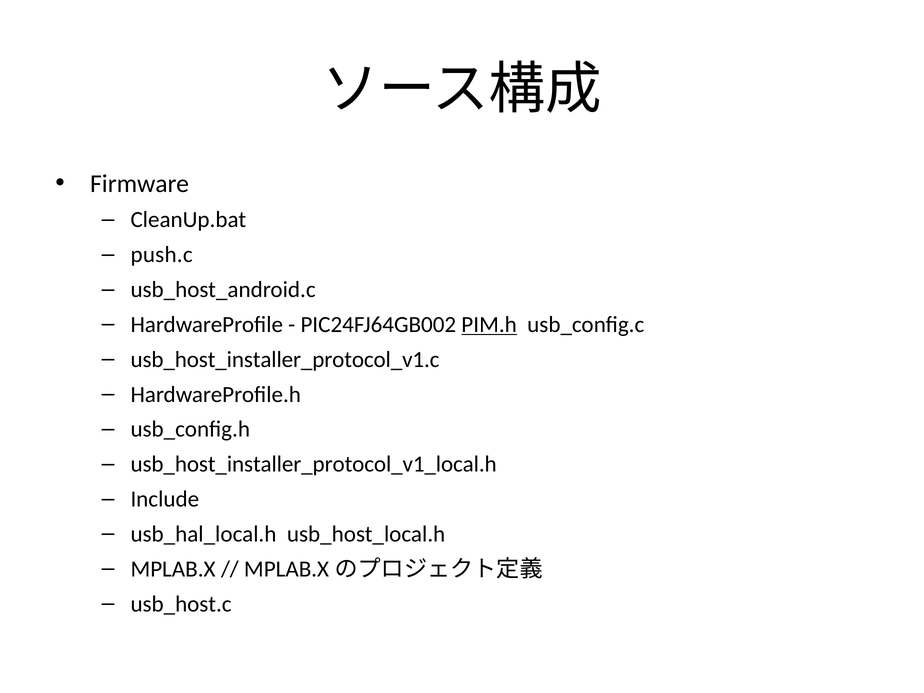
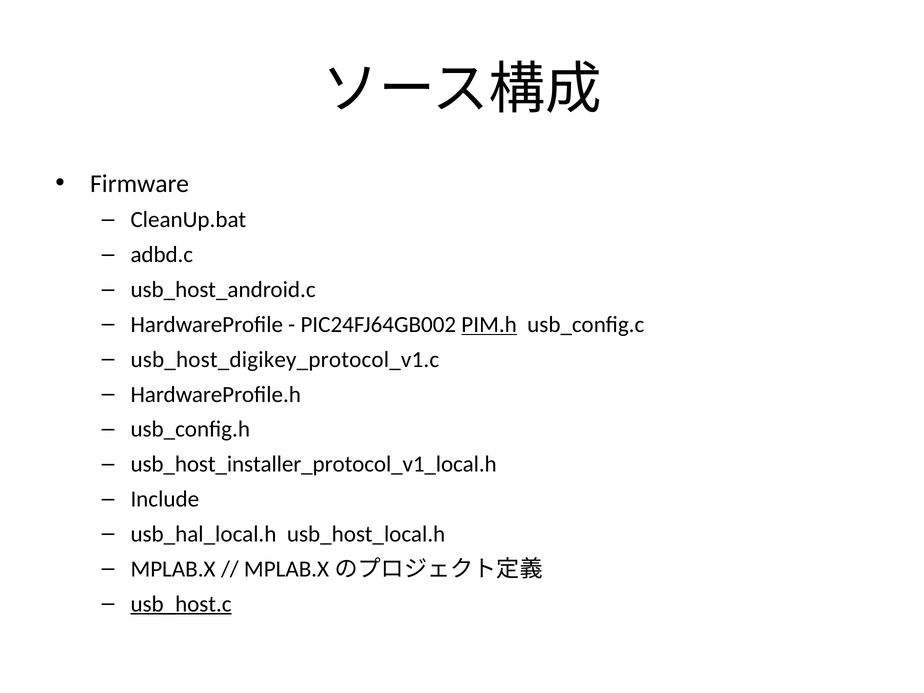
push.c: push.c -> adbd.c (162, 255)
usb_host_installer_protocol_v1.c: usb_host_installer_protocol_v1.c -> usb_host_digikey_protocol_v1.c (285, 360)
usb_host.c underline: none -> present (181, 604)
